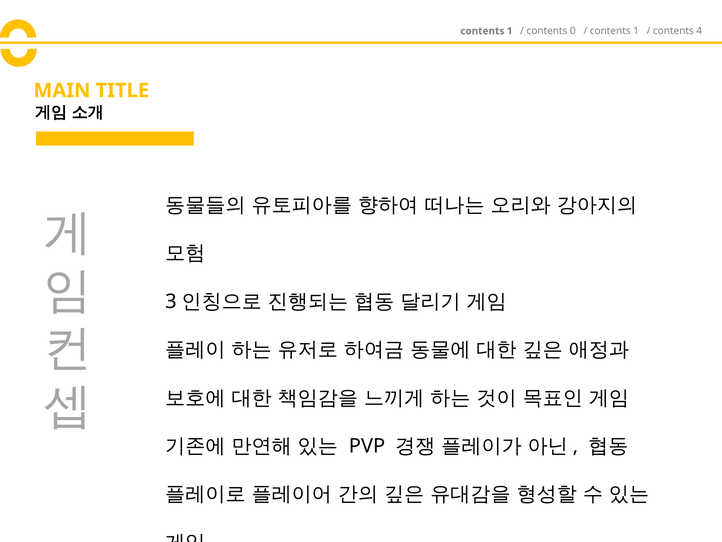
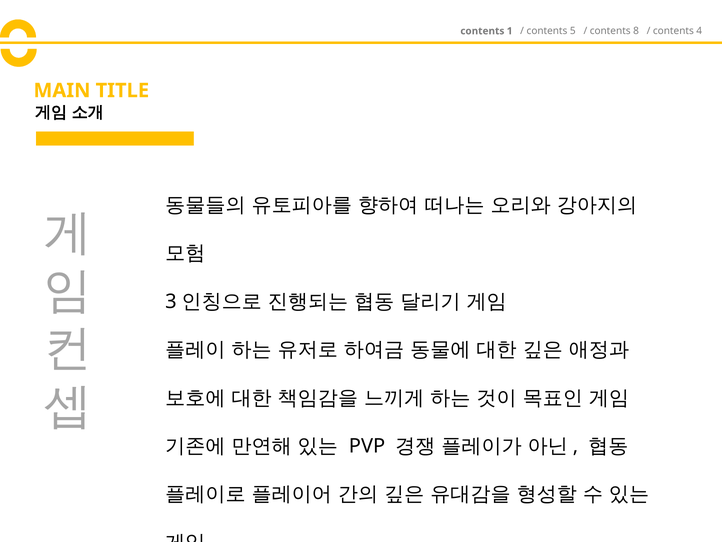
0: 0 -> 5 (573, 31)
1: 1 -> 8 (636, 31)
